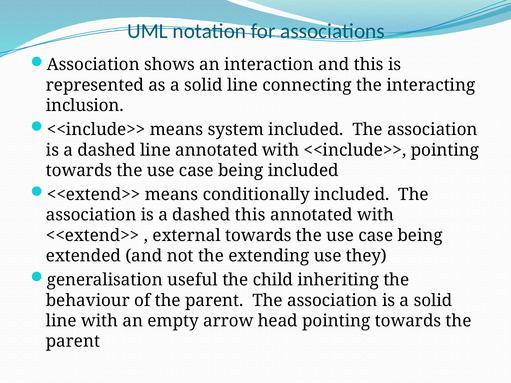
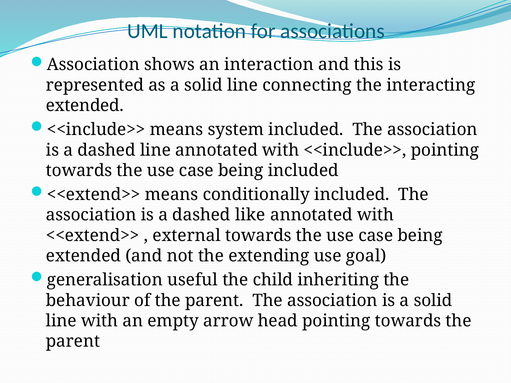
inclusion: inclusion -> extended (85, 106)
dashed this: this -> like (250, 215)
they: they -> goal (366, 256)
